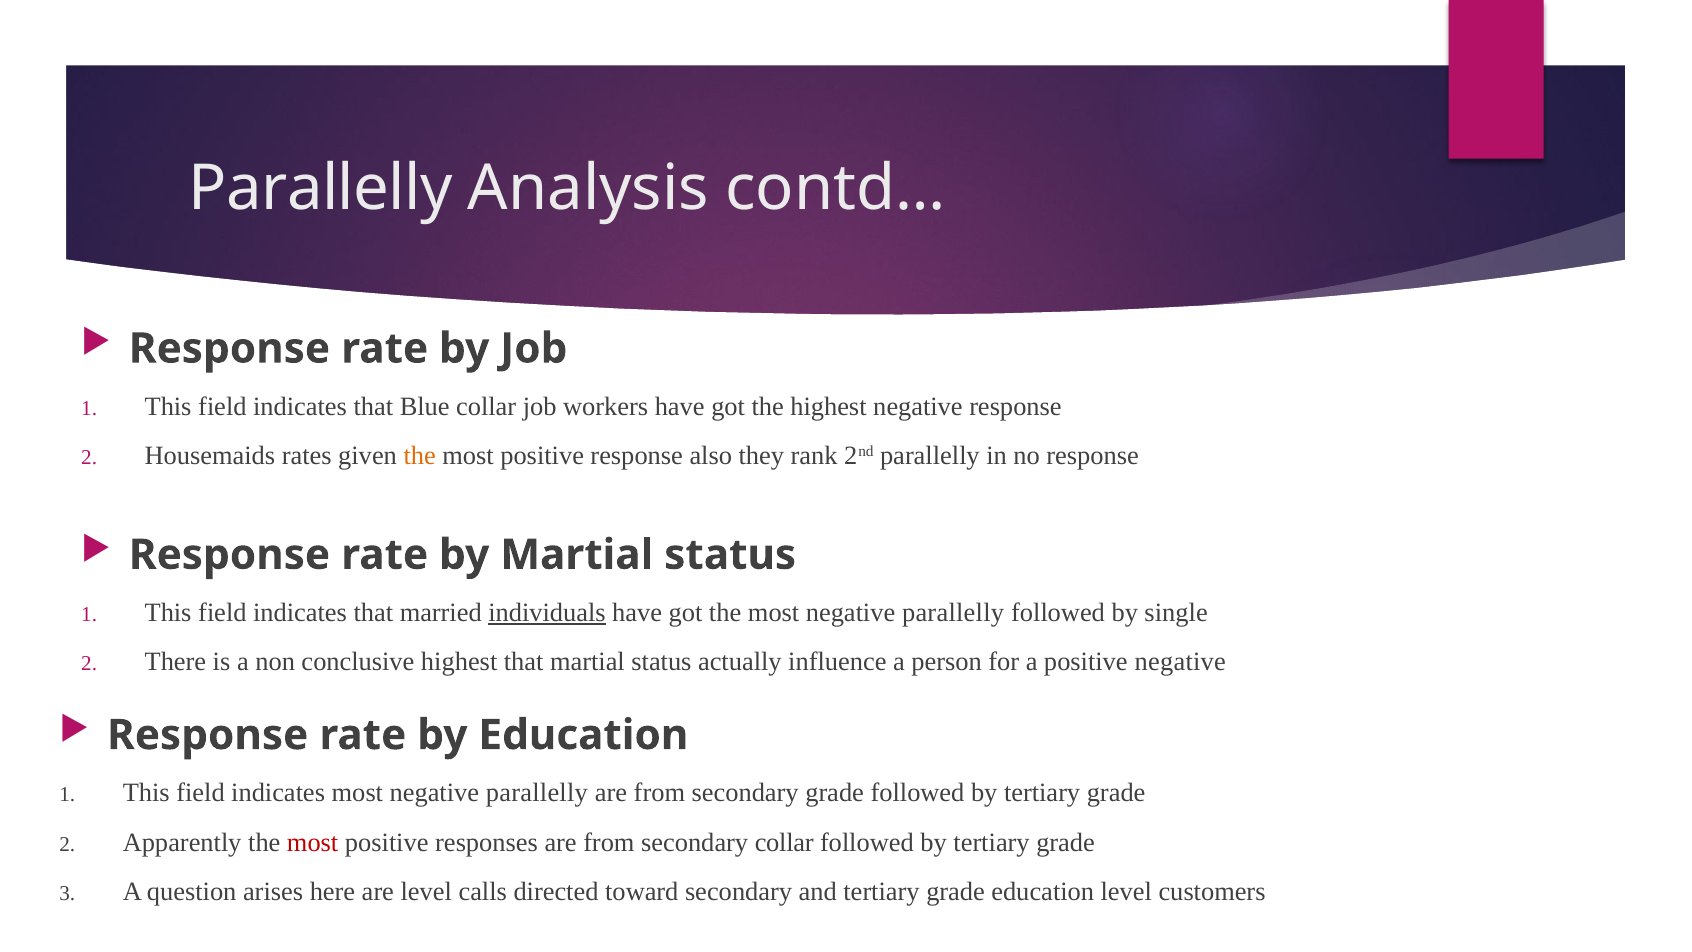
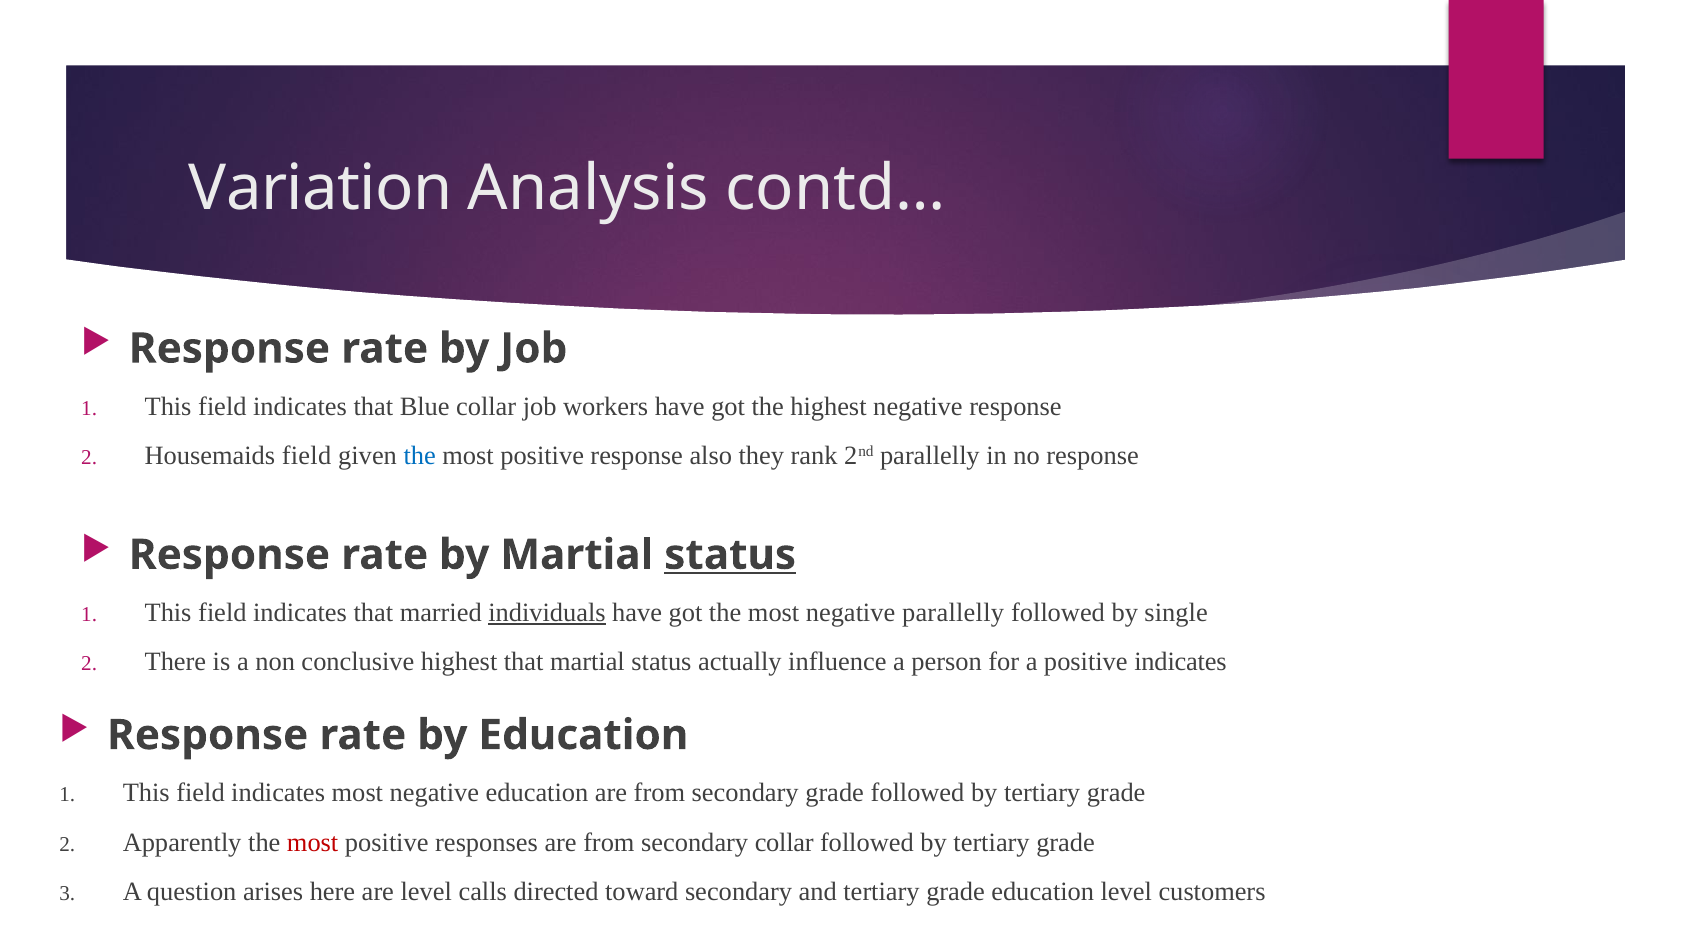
Parallelly: Parallelly -> Variation (321, 189)
Housemaids rates: rates -> field (307, 456)
the colour: orange -> blue (420, 456)
status underline: none -> present (730, 555)
positive negative: negative -> indicates (1181, 662)
indicates most negative parallelly: parallelly -> education (537, 793)
